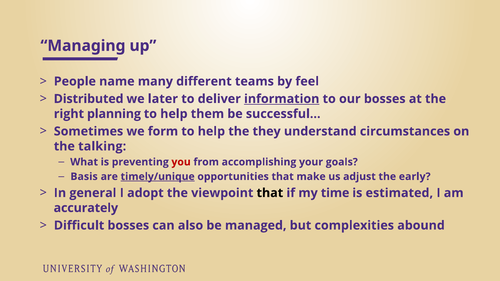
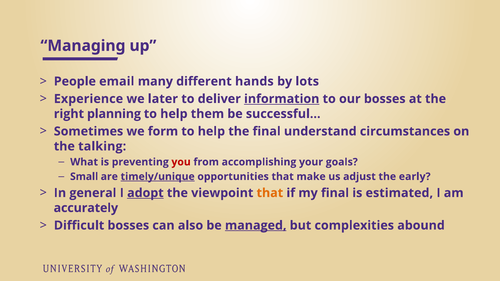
name: name -> email (117, 81)
teams: teams -> hands (254, 81)
feel: feel -> lots (307, 81)
Distributed: Distributed -> Experience (88, 99)
the they: they -> final (267, 131)
Basis: Basis -> Small (84, 177)
adopt underline: none -> present (145, 193)
that colour: black -> orange (270, 193)
my time: time -> final (335, 193)
managed underline: none -> present (256, 226)
